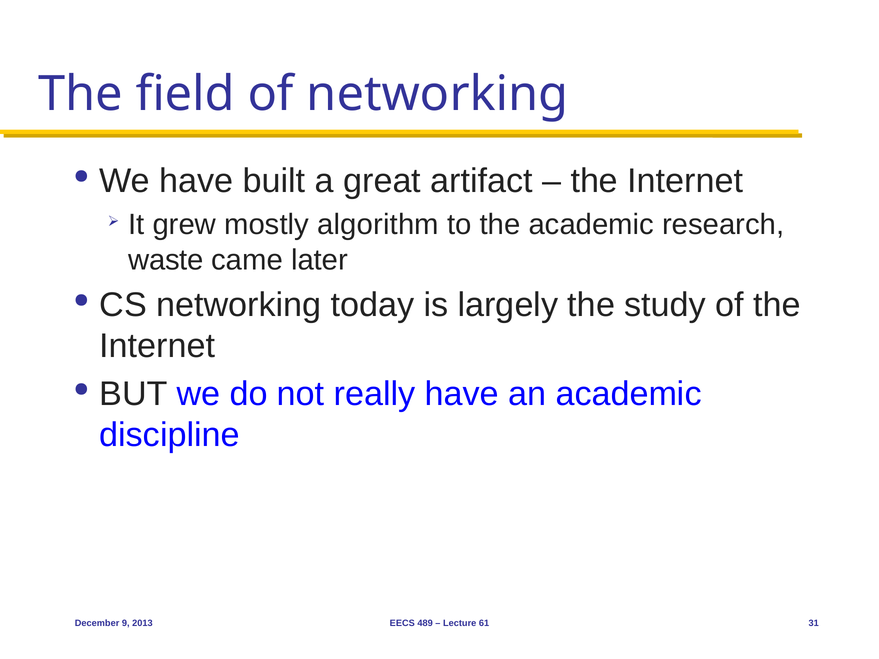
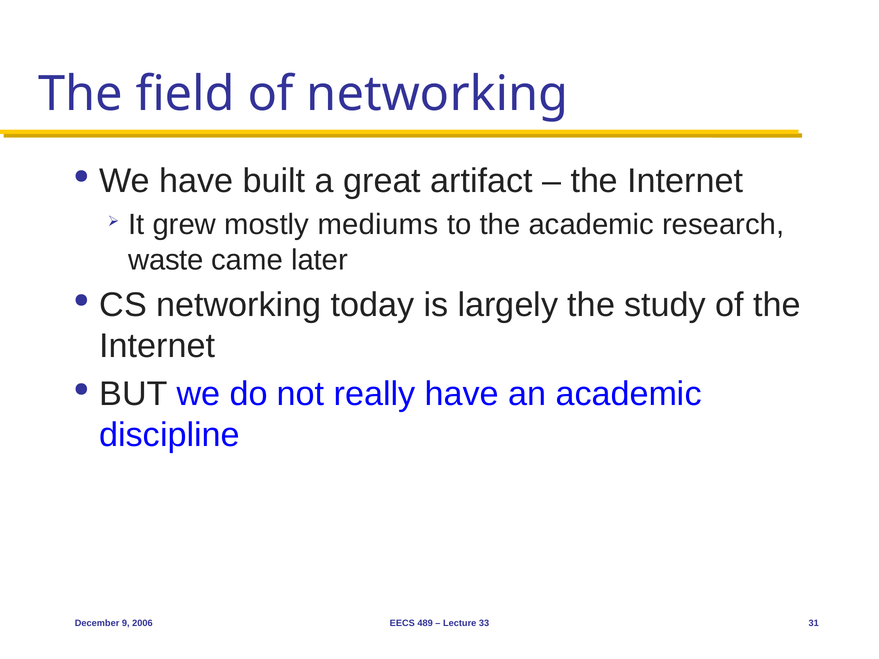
algorithm: algorithm -> mediums (378, 225)
2013: 2013 -> 2006 (142, 623)
61: 61 -> 33 (484, 623)
